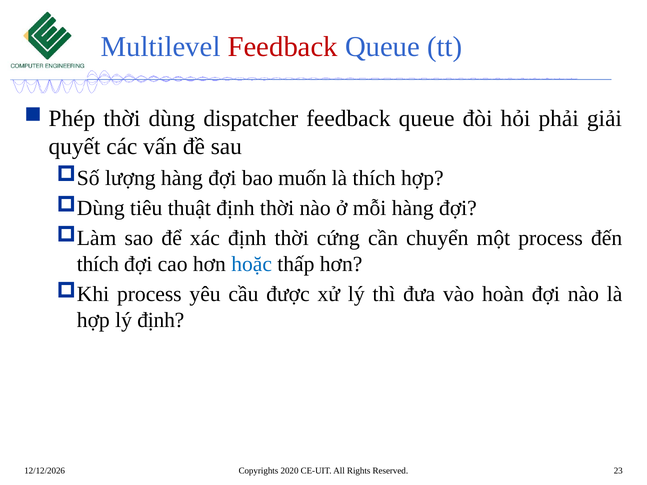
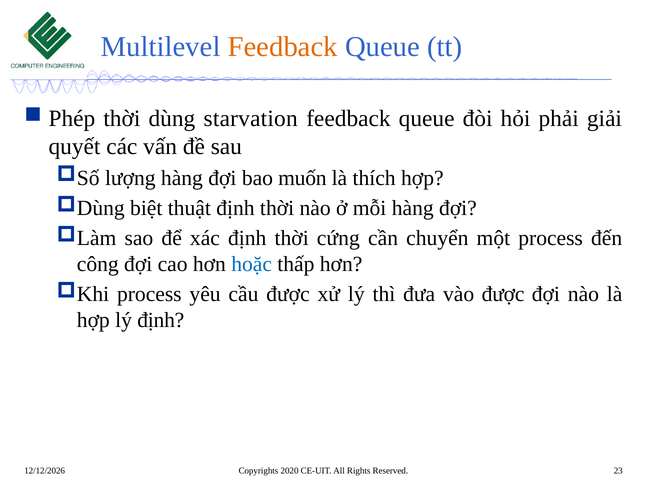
Feedback colour: red -> orange (283, 47)
dispatcher: dispatcher -> starvation (251, 119)
tiêu: tiêu -> biệt (146, 208)
thích: thích -> công (98, 264)
vào hoàn: hoàn -> được (503, 294)
